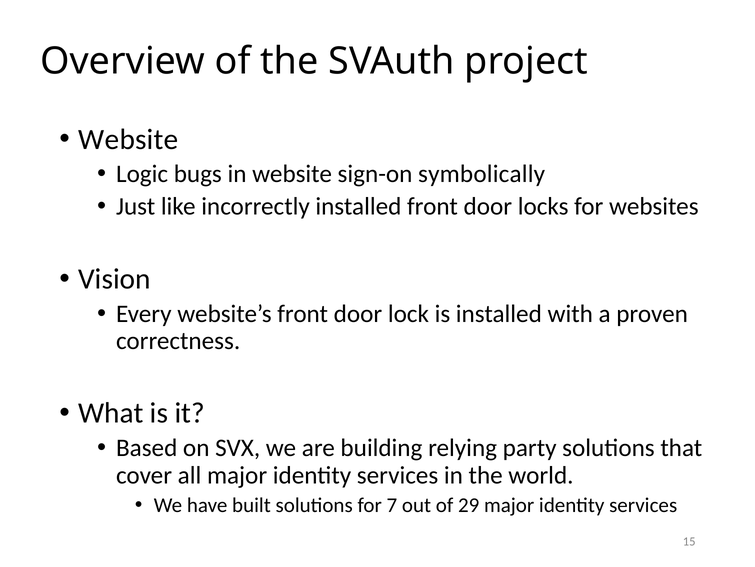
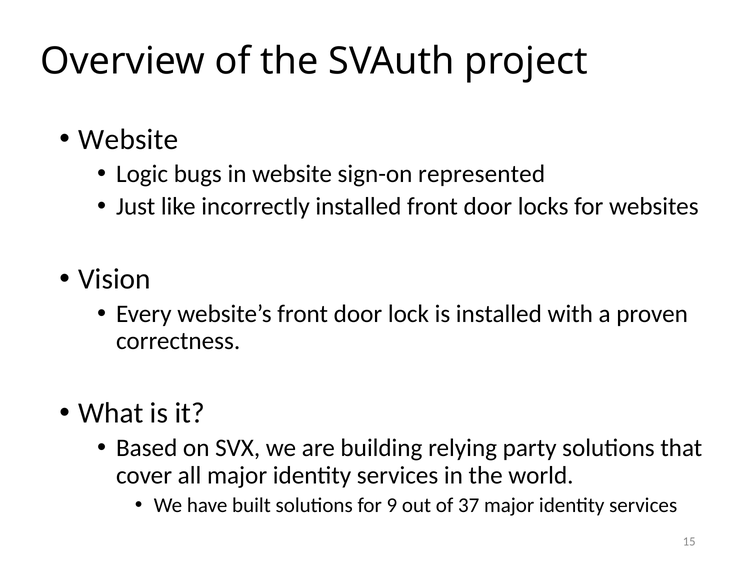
symbolically: symbolically -> represented (482, 174)
7: 7 -> 9 (392, 505)
29: 29 -> 37 (469, 505)
